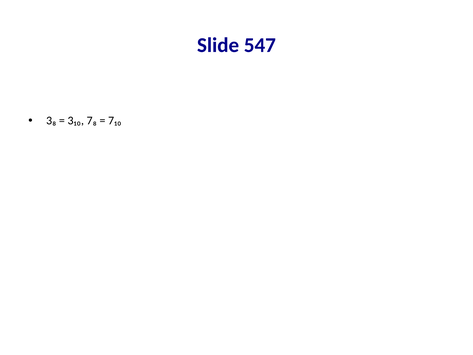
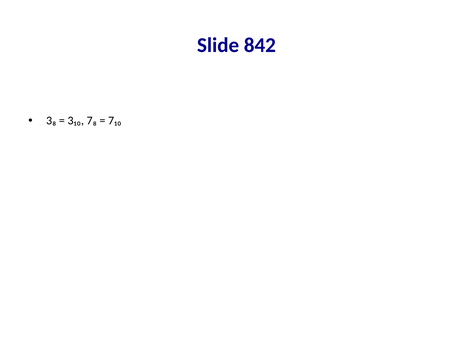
547: 547 -> 842 (260, 45)
